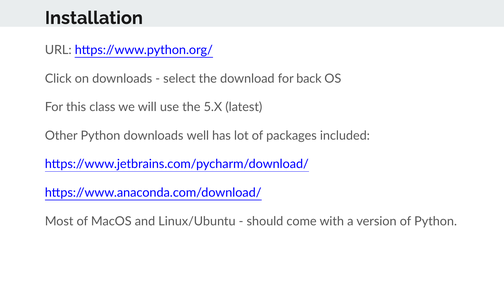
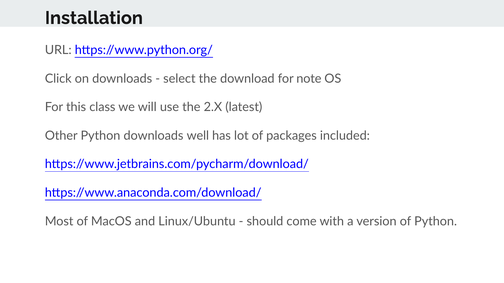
back: back -> note (309, 79)
5.X: 5.X -> 2.X (213, 107)
